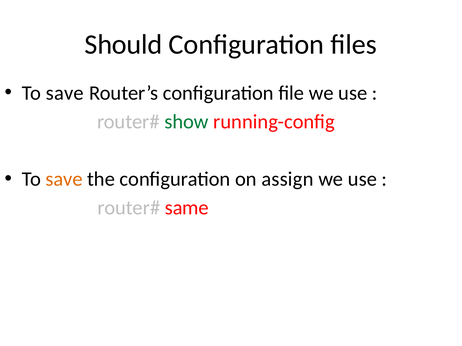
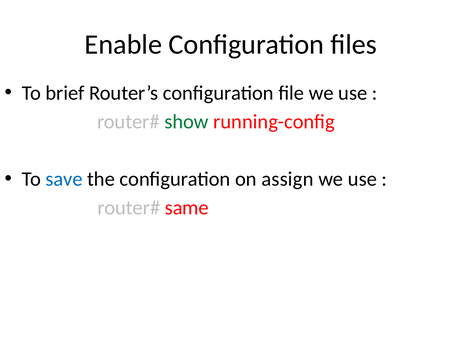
Should: Should -> Enable (123, 45)
save: save -> brief (65, 93)
save colour: orange -> blue (64, 179)
